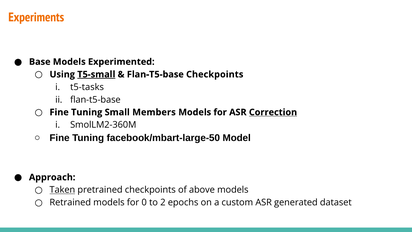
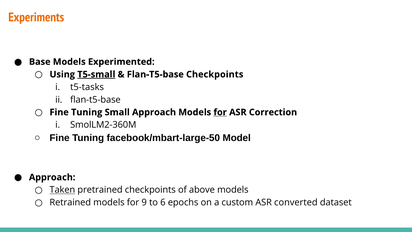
Small Members: Members -> Approach (154, 112)
for underline: none -> present (220, 112)
Correction underline: present -> none (273, 112)
0: 0 -> 9 (144, 202)
2: 2 -> 6 (163, 202)
generated: generated -> converted (296, 202)
